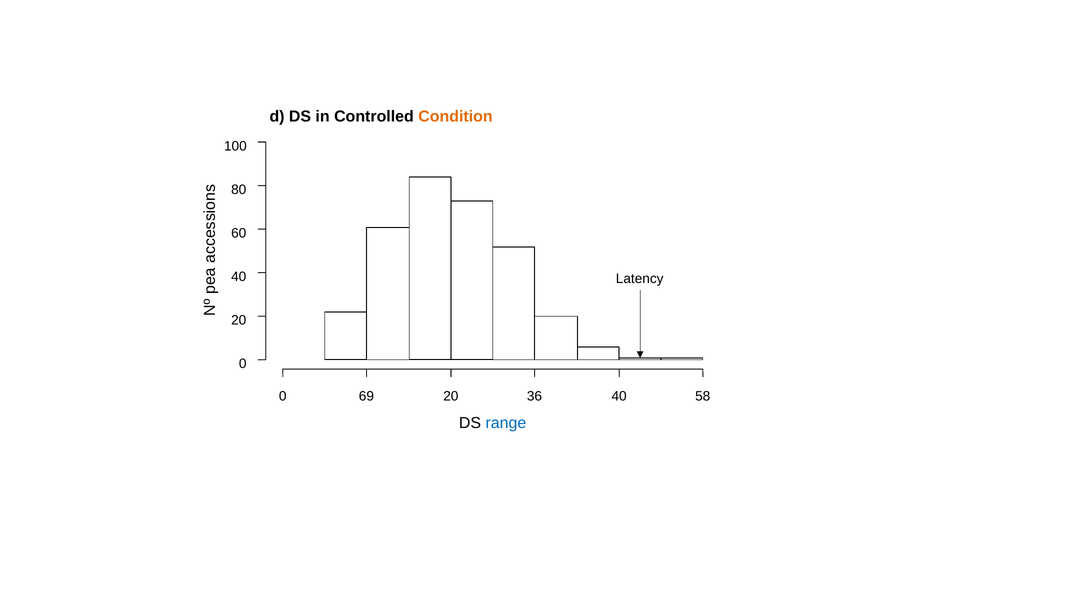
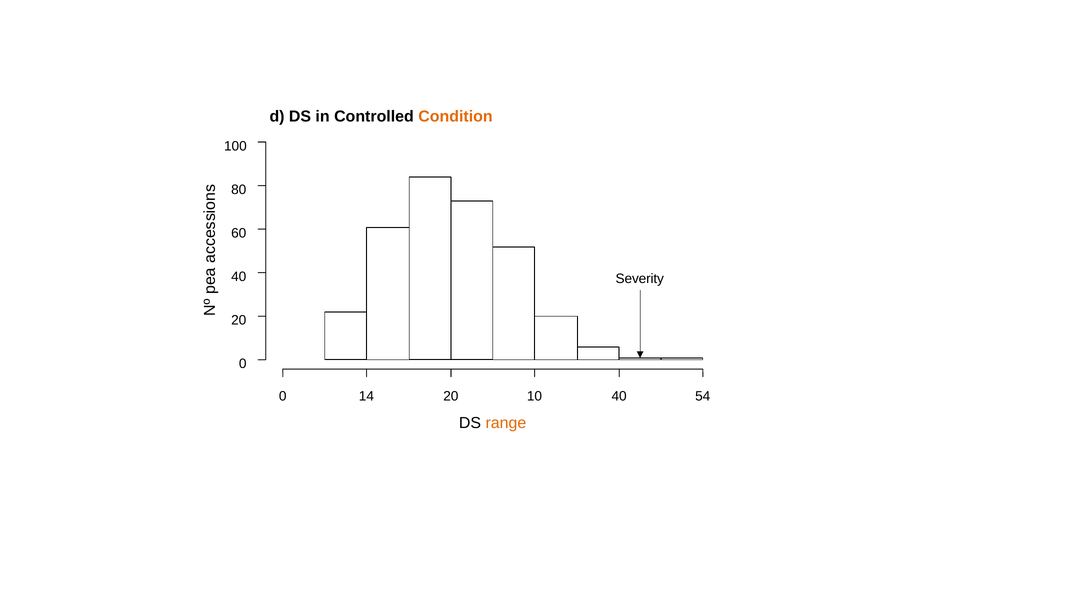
Latency: Latency -> Severity (640, 279)
69: 69 -> 14 (366, 396)
36: 36 -> 10 (534, 396)
58: 58 -> 54 (703, 396)
range colour: blue -> orange (506, 423)
